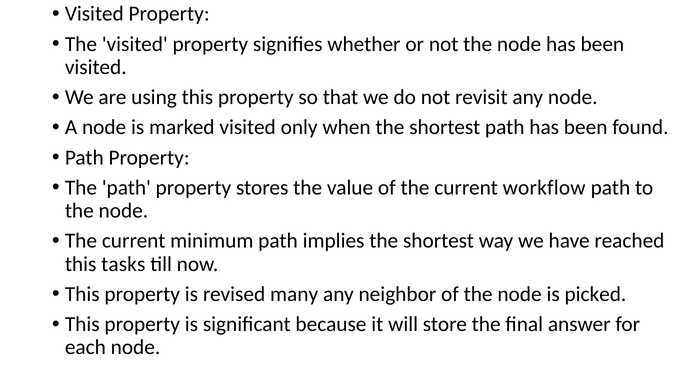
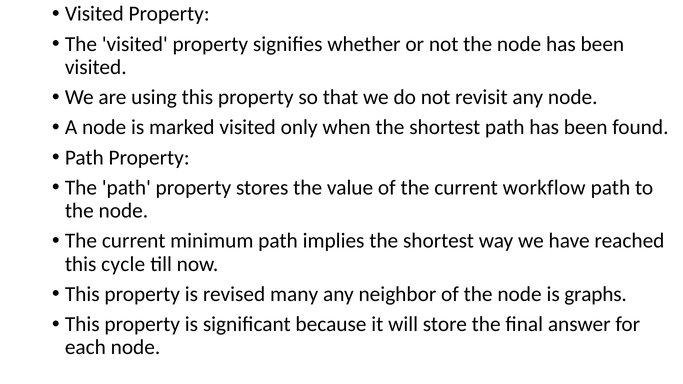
tasks: tasks -> cycle (123, 264)
picked: picked -> graphs (596, 294)
